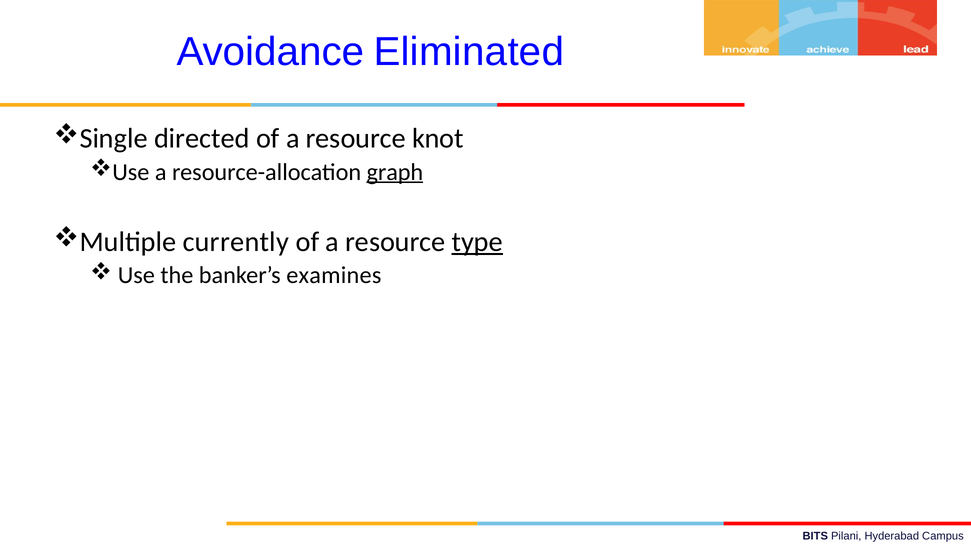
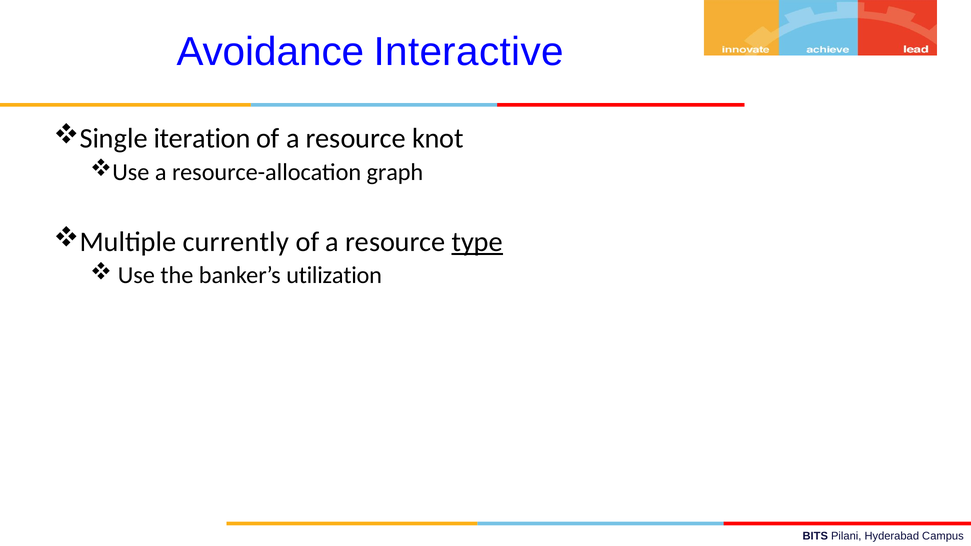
Eliminated: Eliminated -> Interactive (469, 52)
directed: directed -> iteration (202, 139)
graph underline: present -> none (395, 172)
examines: examines -> utilization (334, 275)
